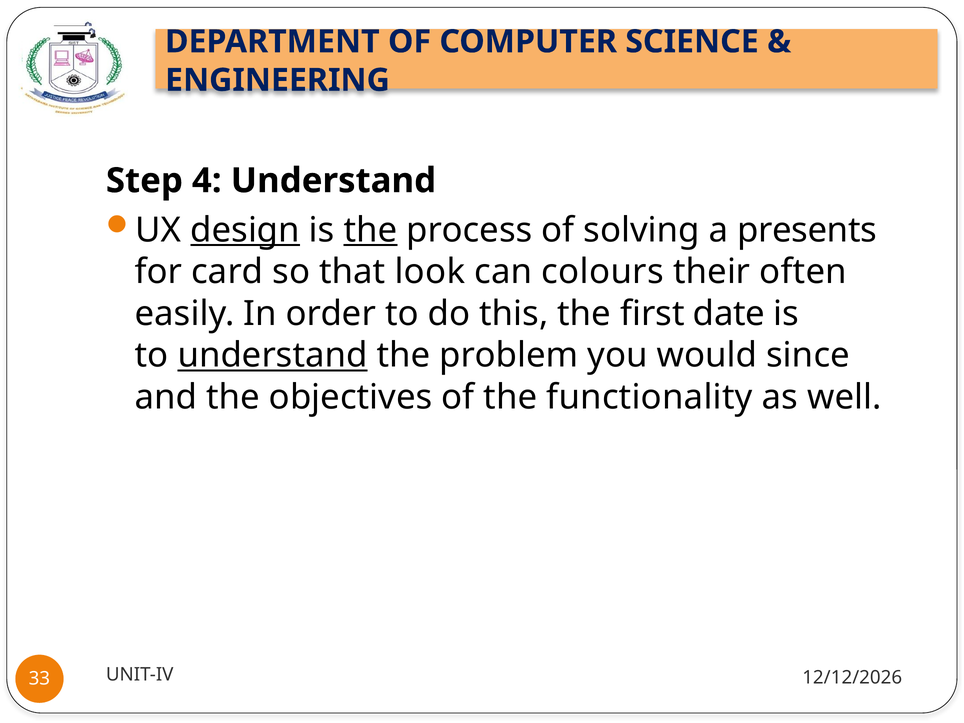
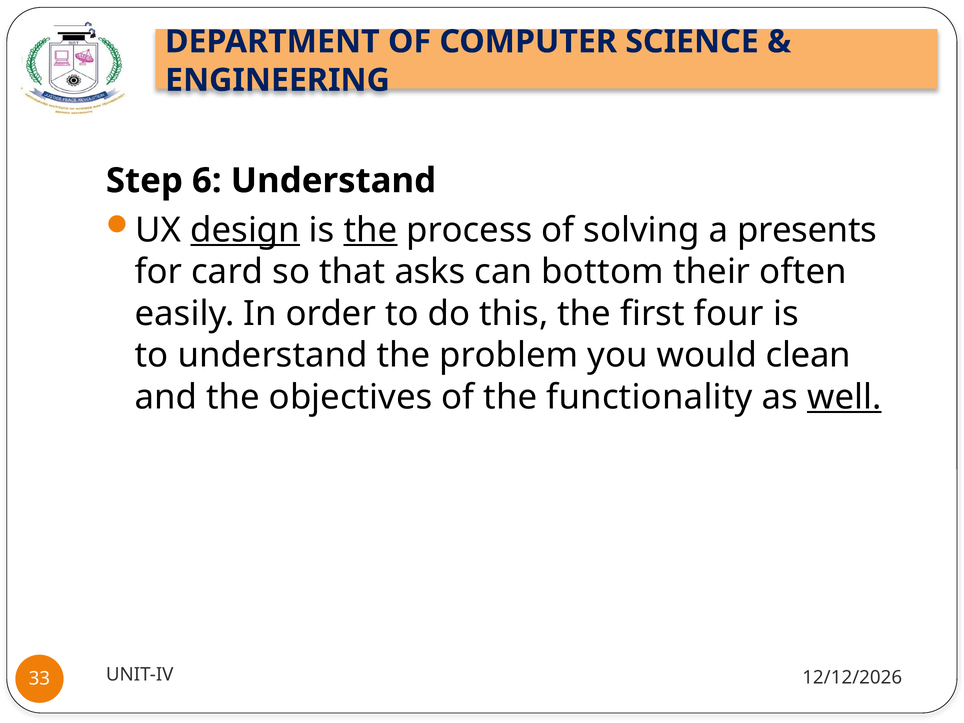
4: 4 -> 6 (207, 181)
look: look -> asks (430, 272)
colours: colours -> bottom (603, 272)
date: date -> four (729, 314)
understand underline: present -> none (273, 355)
since: since -> clean (808, 355)
well underline: none -> present (844, 397)
